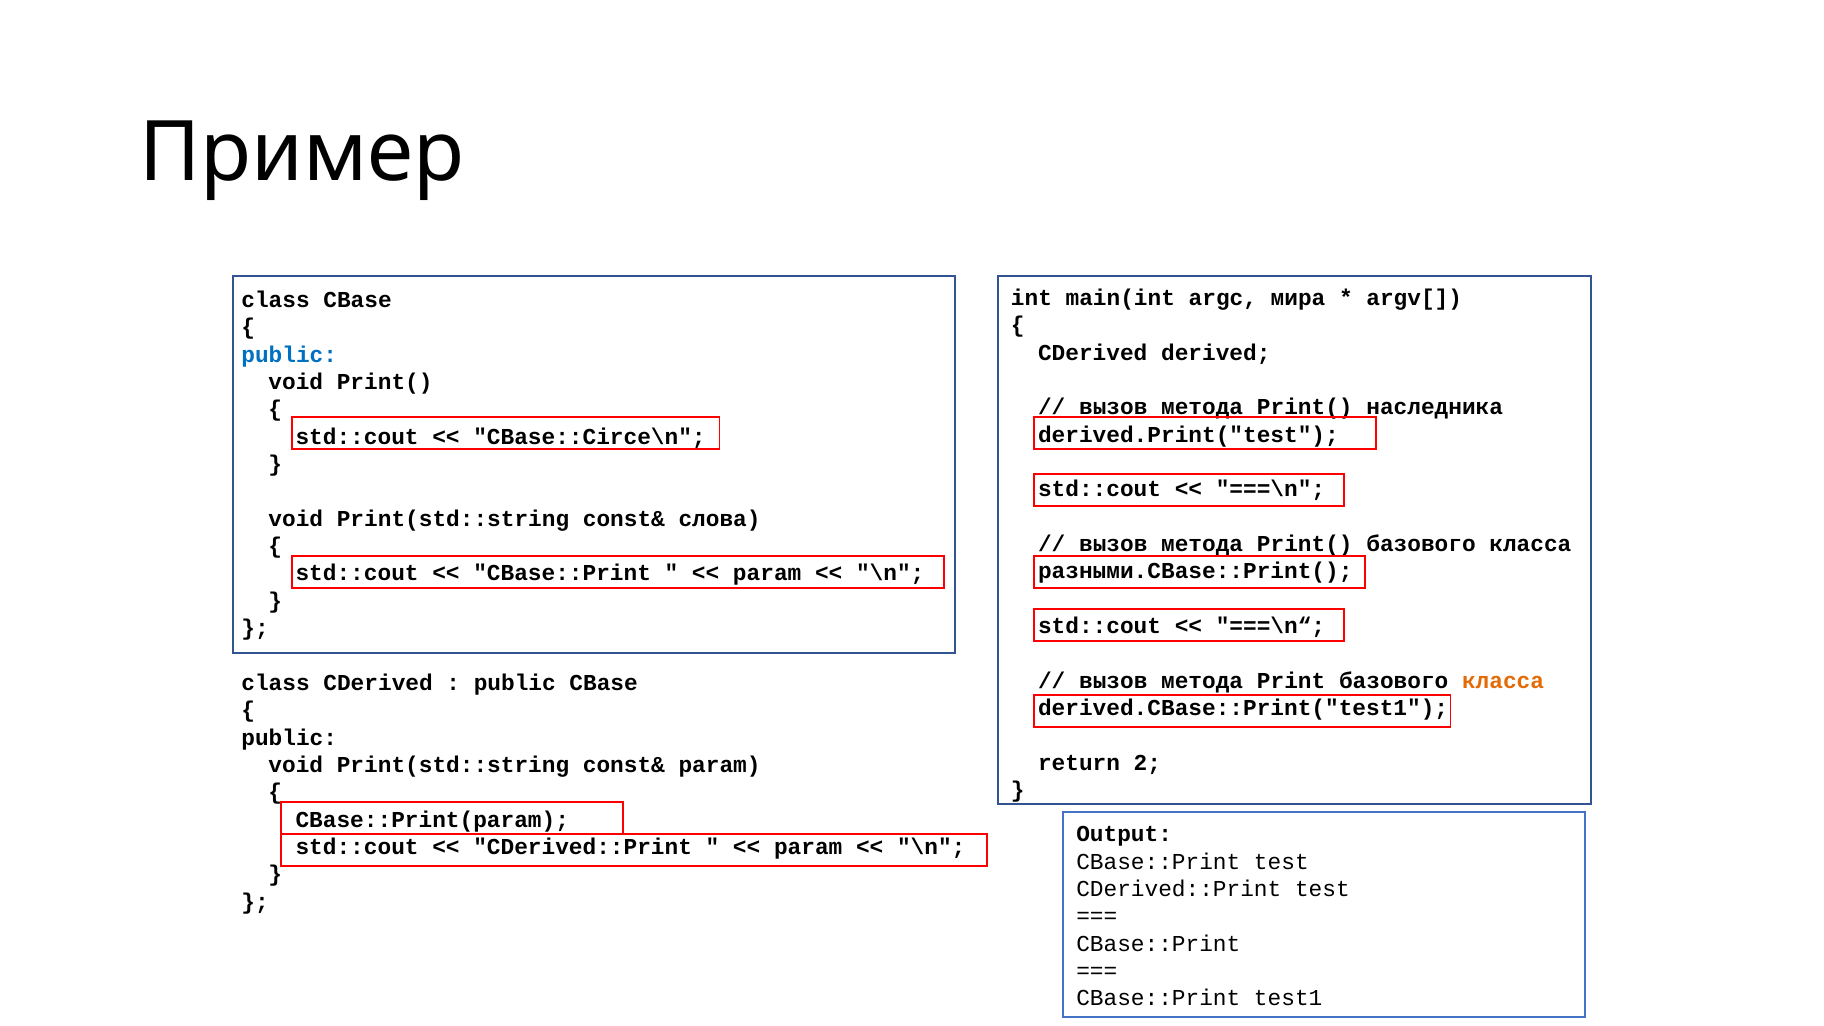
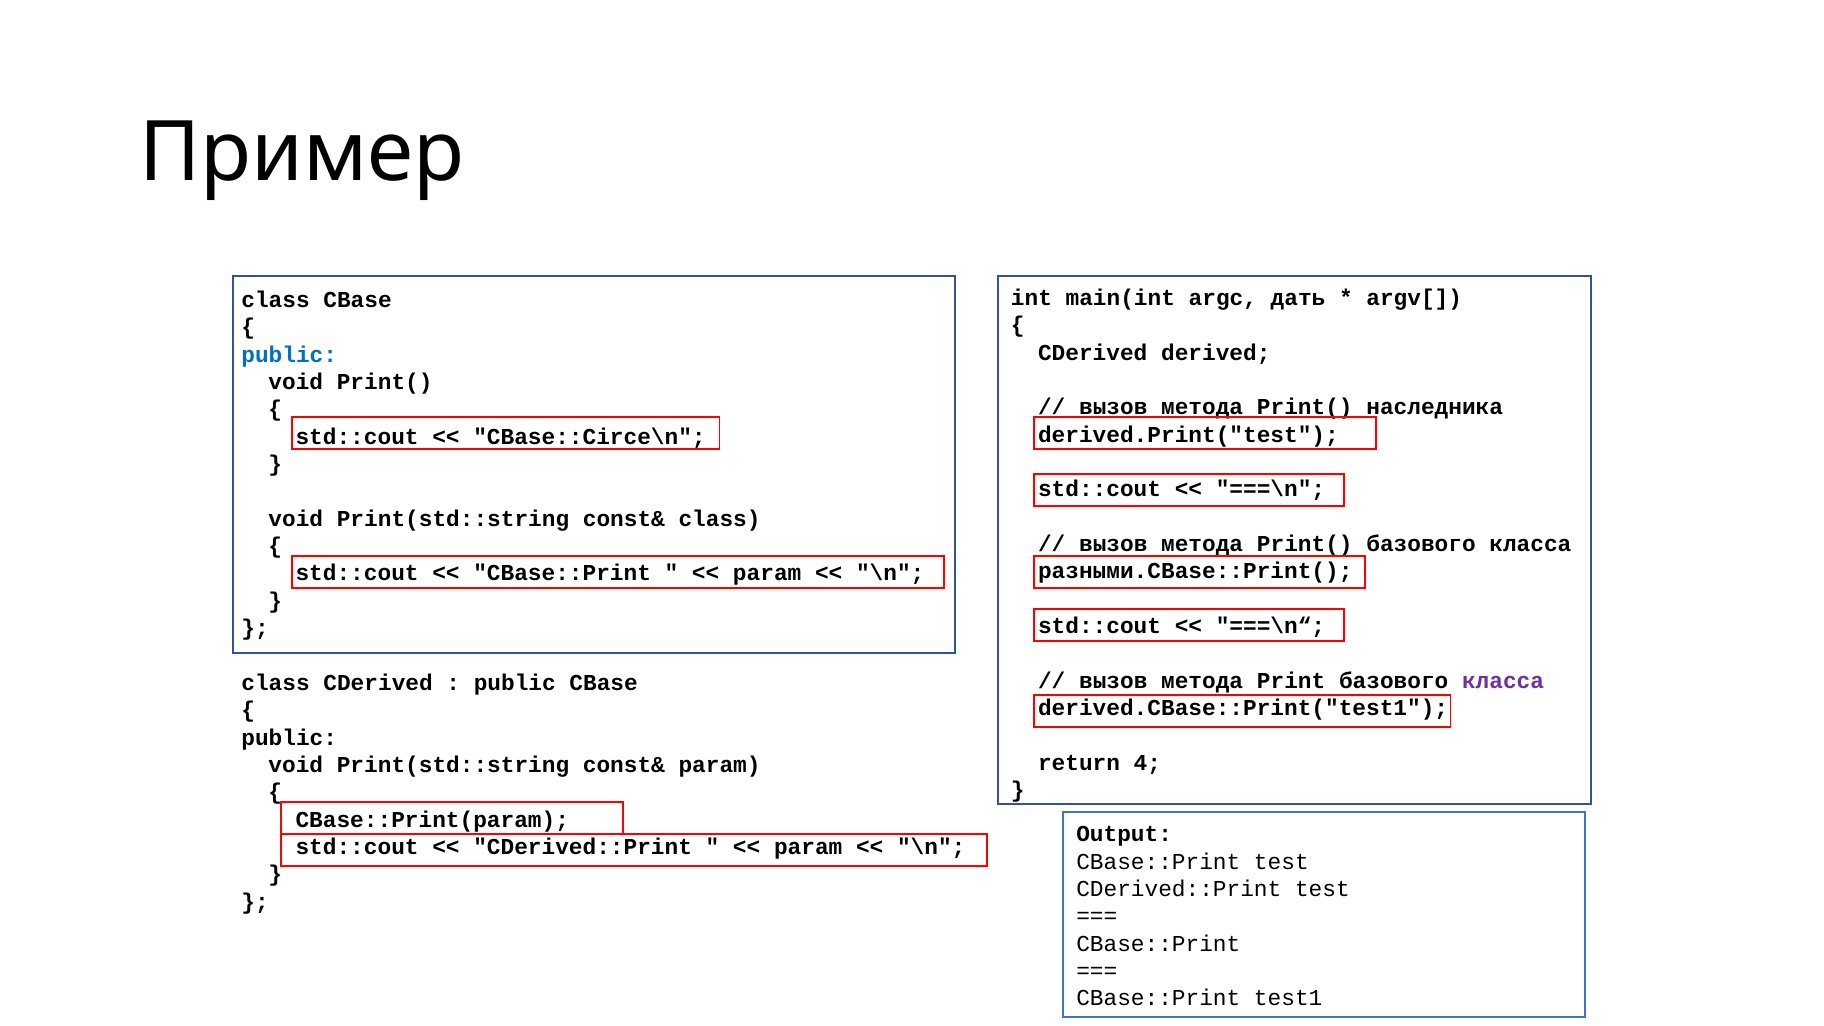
мира: мира -> дать (1298, 298)
const& слова: слова -> class (720, 519)
класса colour: orange -> purple (1503, 681)
2: 2 -> 4 (1147, 763)
